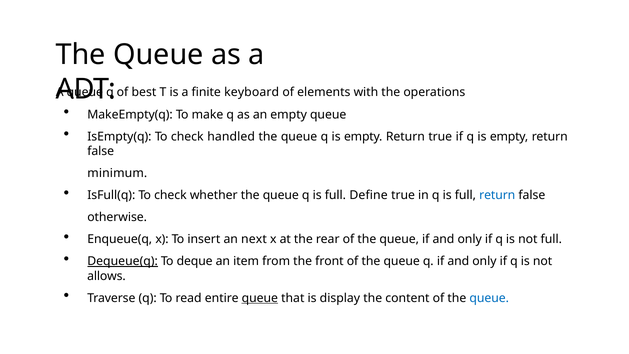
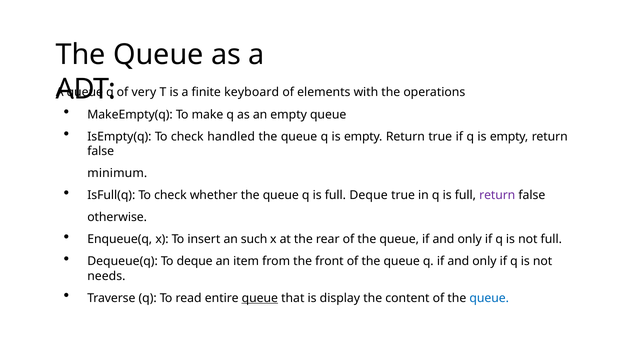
best: best -> very (144, 92)
full Define: Define -> Deque (369, 195)
return colour: blue -> purple (497, 195)
next: next -> such (254, 239)
Dequeue(q underline: present -> none (123, 261)
allows: allows -> needs (106, 276)
